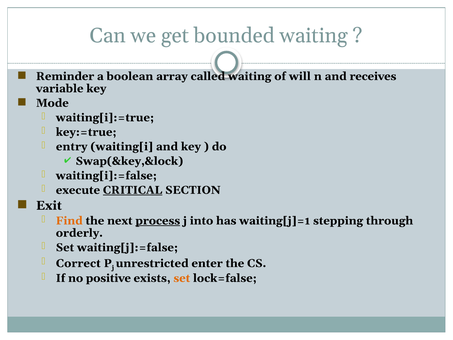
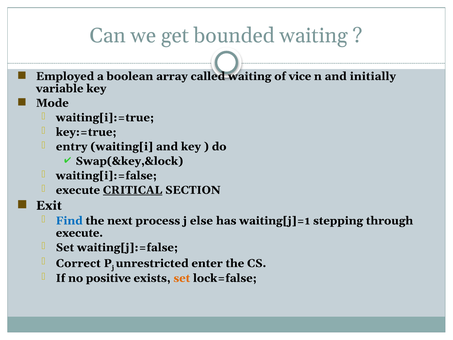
Reminder: Reminder -> Employed (65, 76)
will: will -> vice (300, 76)
receives: receives -> initially (373, 76)
Find colour: orange -> blue (69, 221)
process underline: present -> none (158, 221)
into: into -> else (201, 221)
orderly: orderly -> execute (79, 233)
